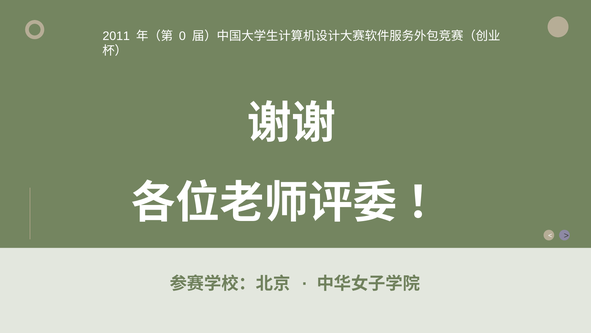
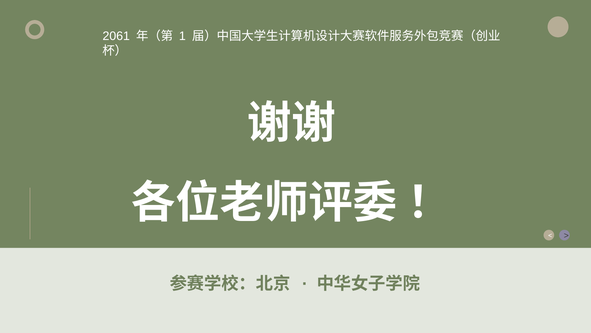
2011: 2011 -> 2061 (116, 36)
0: 0 -> 1 (182, 36)
